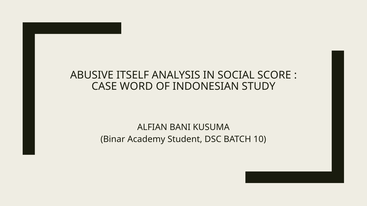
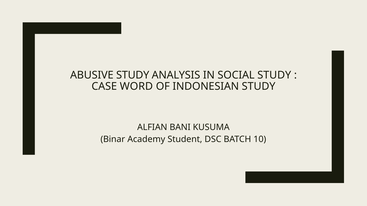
ABUSIVE ITSELF: ITSELF -> STUDY (133, 75)
SOCIAL SCORE: SCORE -> STUDY (274, 75)
